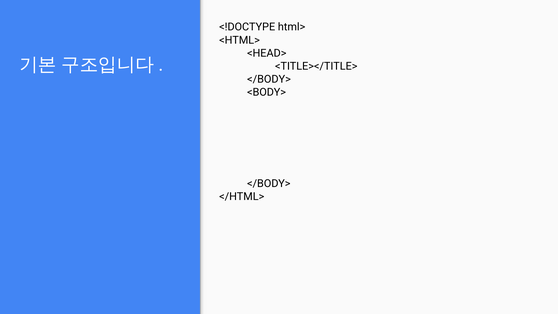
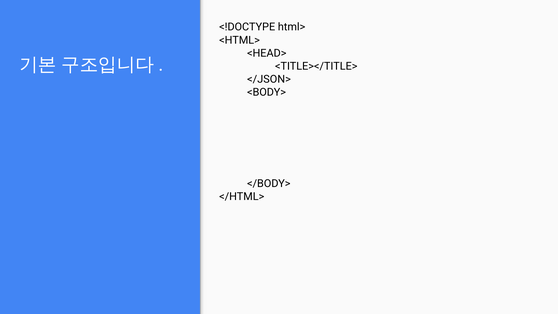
</BODY>: </BODY> -> </JSON> (269, 79)
